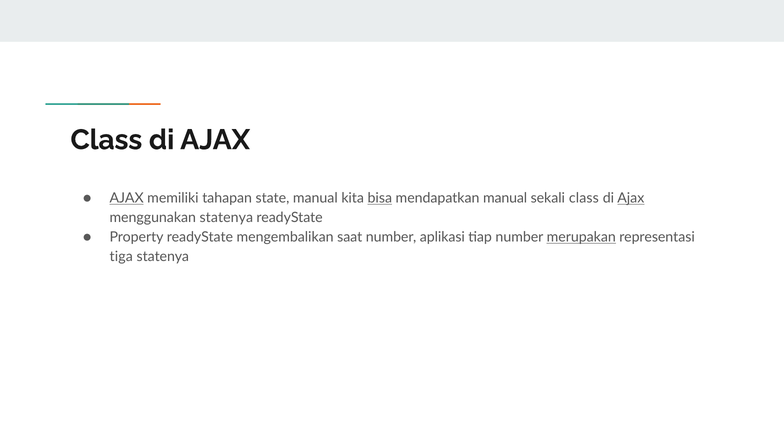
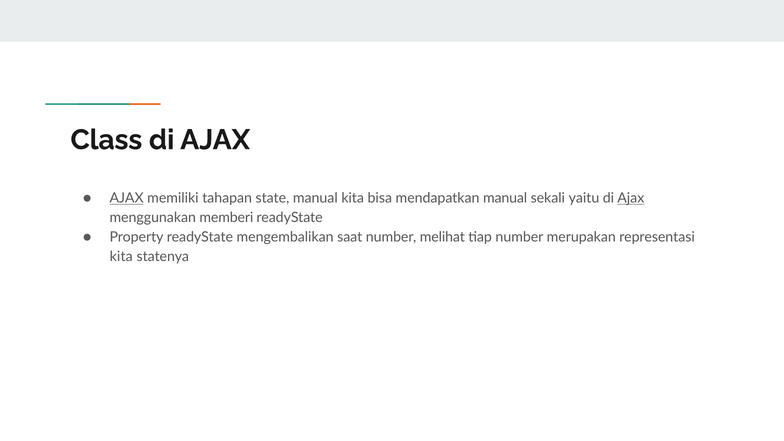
bisa underline: present -> none (380, 198)
sekali class: class -> yaitu (584, 198)
menggunakan statenya: statenya -> memberi (226, 218)
aplikasi: aplikasi -> melihat (442, 237)
merupakan underline: present -> none (581, 237)
tiga: tiga -> kita (121, 257)
